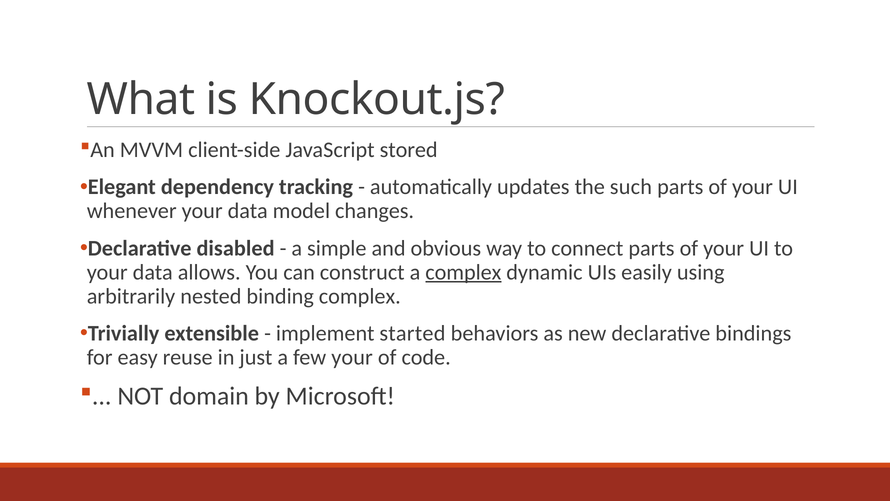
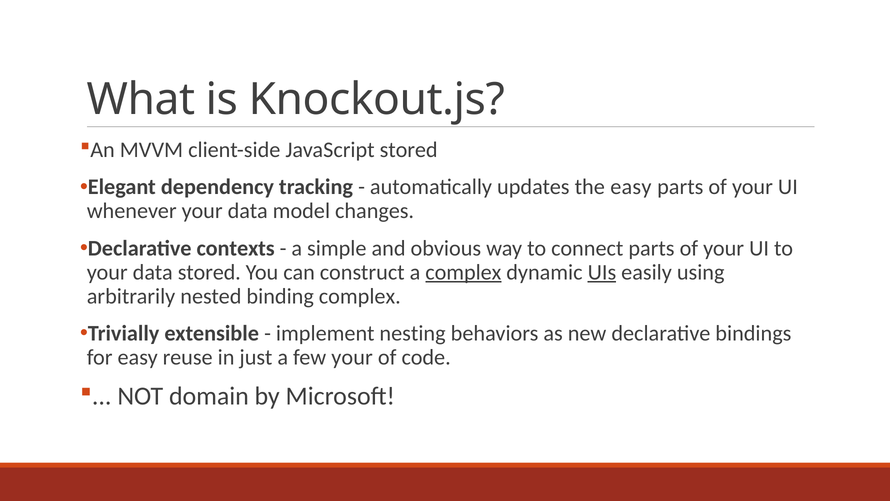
the such: such -> easy (631, 187)
disabled: disabled -> contexts (236, 248)
data allows: allows -> stored (209, 272)
UIs underline: none -> present (602, 272)
started: started -> nesting (413, 333)
